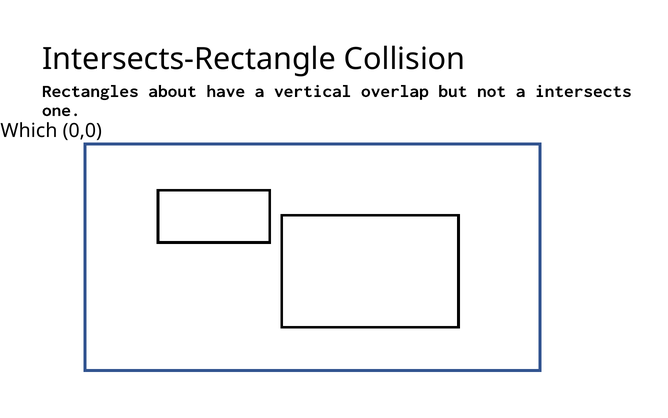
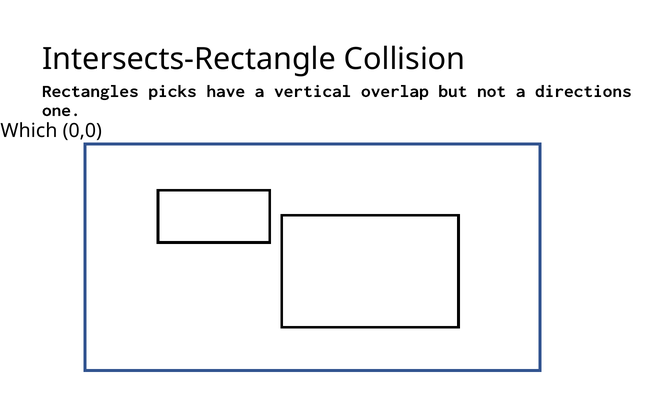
about: about -> picks (173, 91)
intersects: intersects -> directions (583, 91)
